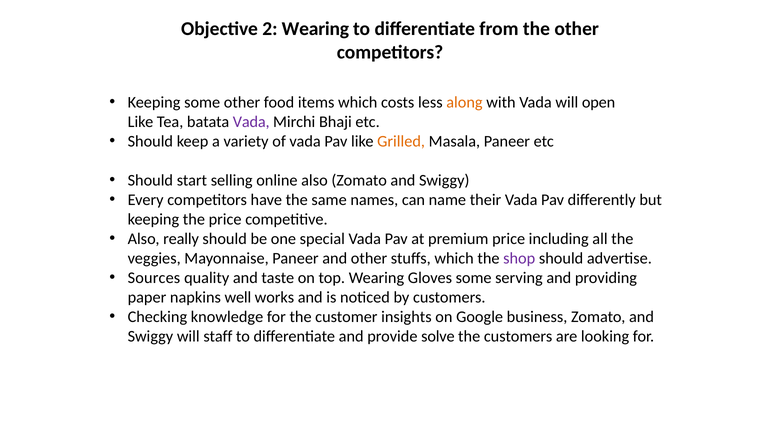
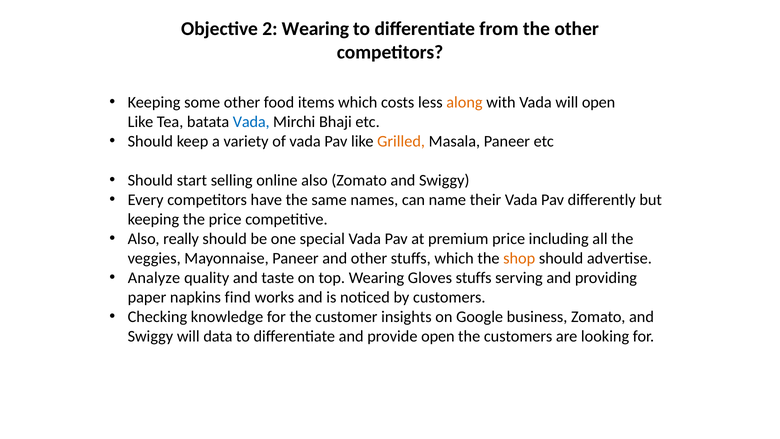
Vada colour: purple -> blue (251, 122)
shop colour: purple -> orange (519, 258)
Sources: Sources -> Analyze (154, 278)
Gloves some: some -> stuffs (474, 278)
well: well -> find (238, 297)
staff: staff -> data (218, 336)
provide solve: solve -> open (438, 336)
